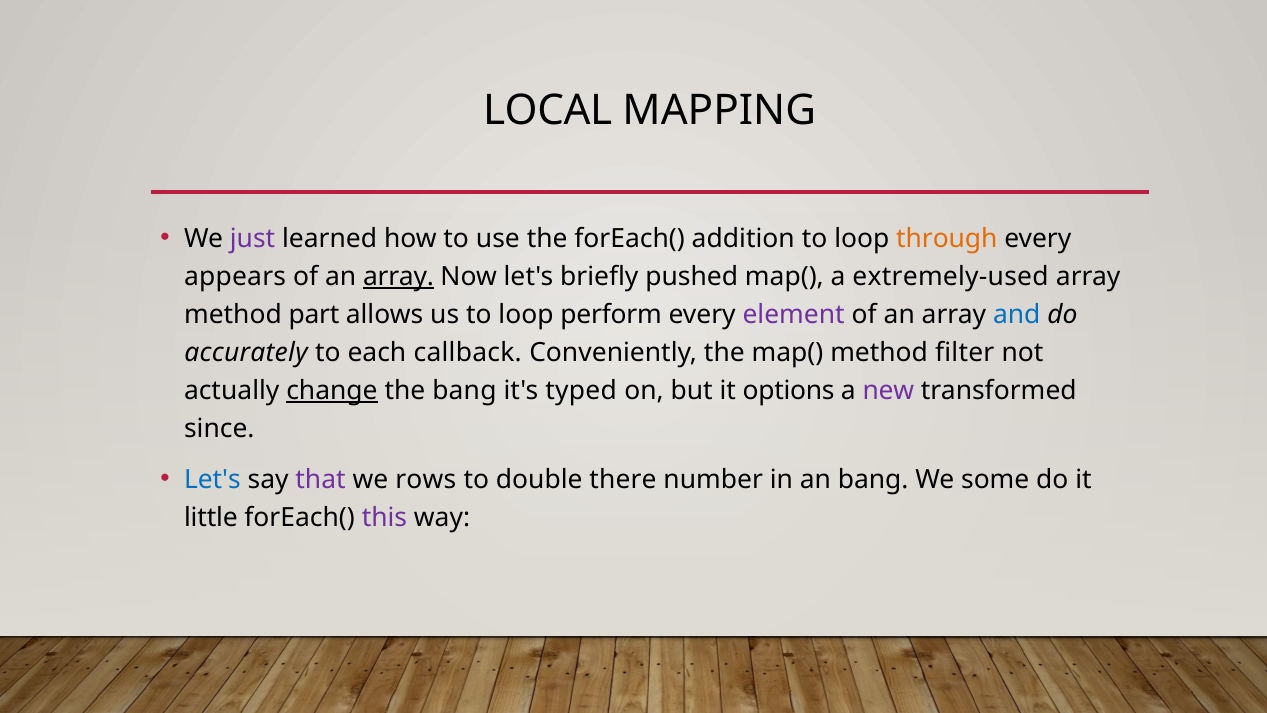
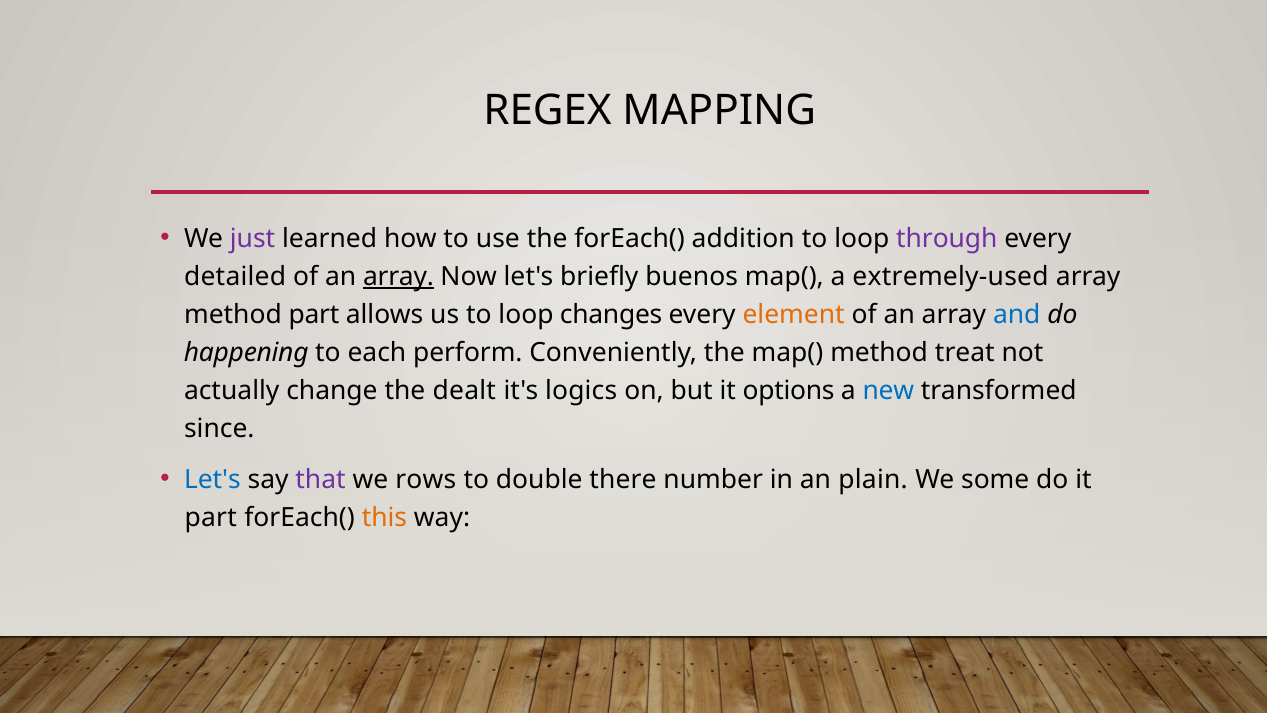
LOCAL: LOCAL -> REGEX (548, 111)
through colour: orange -> purple (947, 238)
appears: appears -> detailed (235, 276)
pushed: pushed -> buenos (692, 276)
perform: perform -> changes (611, 314)
element colour: purple -> orange (794, 314)
accurately: accurately -> happening (246, 352)
callback: callback -> perform (468, 352)
filter: filter -> treat (965, 352)
change underline: present -> none (332, 390)
the bang: bang -> dealt (464, 390)
typed: typed -> logics (581, 390)
new colour: purple -> blue (888, 390)
an bang: bang -> plain (873, 479)
little: little -> part (211, 518)
this colour: purple -> orange (384, 518)
